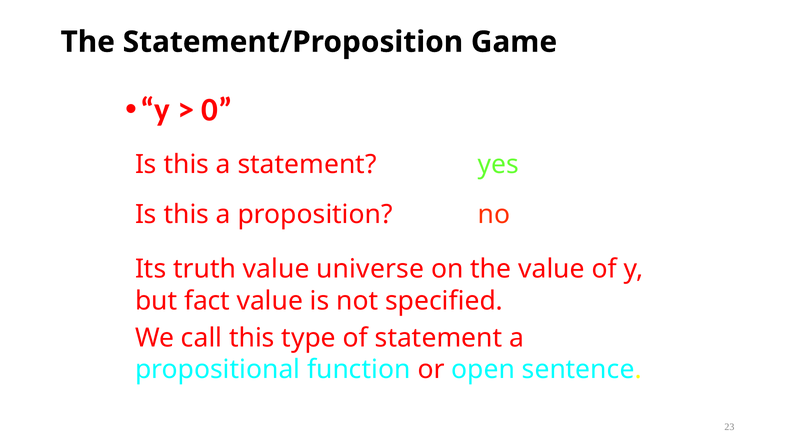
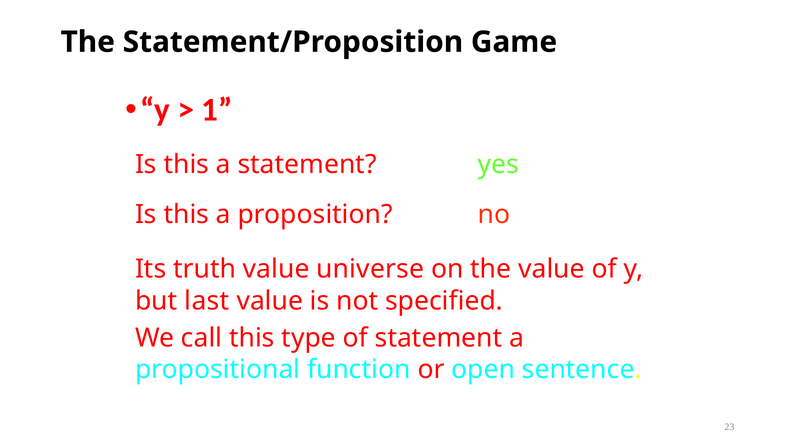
0: 0 -> 1 (217, 110)
fact: fact -> last (207, 301)
